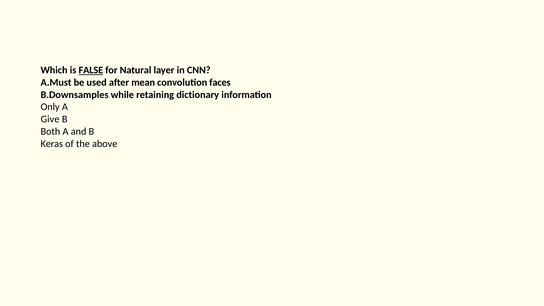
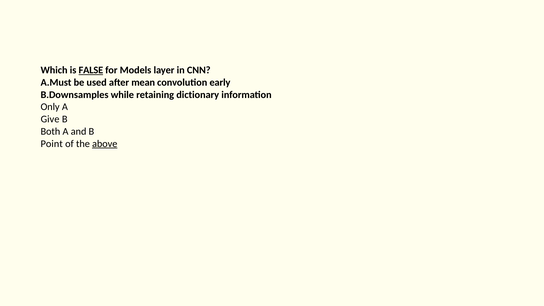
Natural: Natural -> Models (136, 70)
faces: faces -> early (220, 82)
Keras: Keras -> Point (52, 144)
above underline: none -> present (105, 144)
